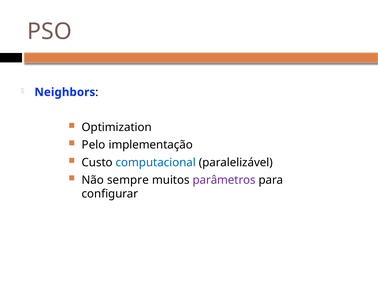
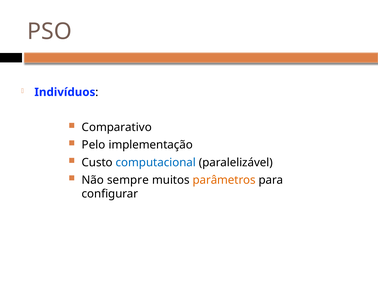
Neighbors: Neighbors -> Indivíduos (65, 92)
Optimization: Optimization -> Comparativo (117, 127)
parâmetros colour: purple -> orange (224, 180)
